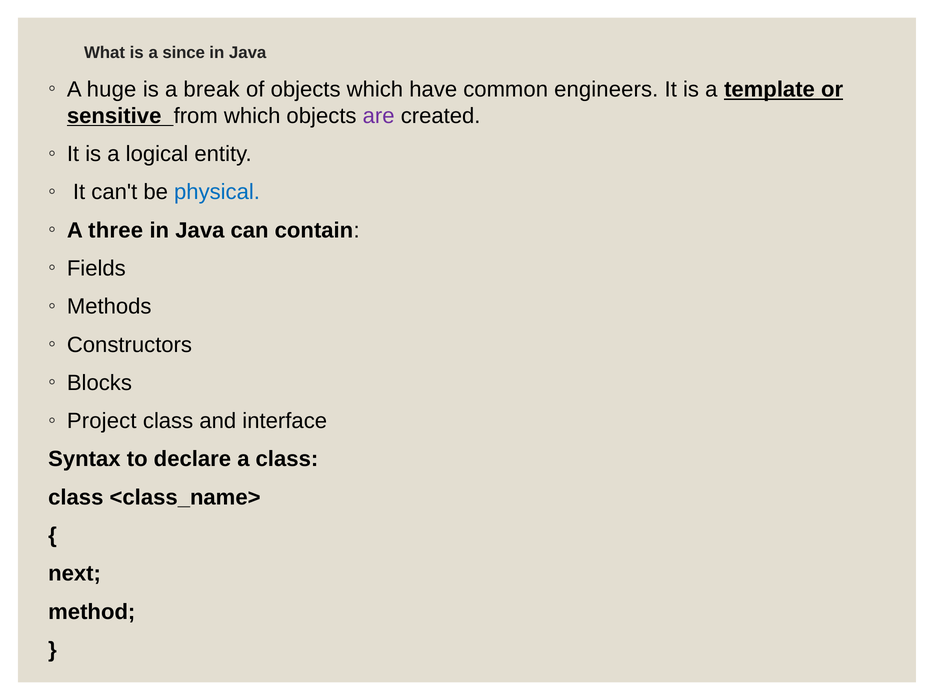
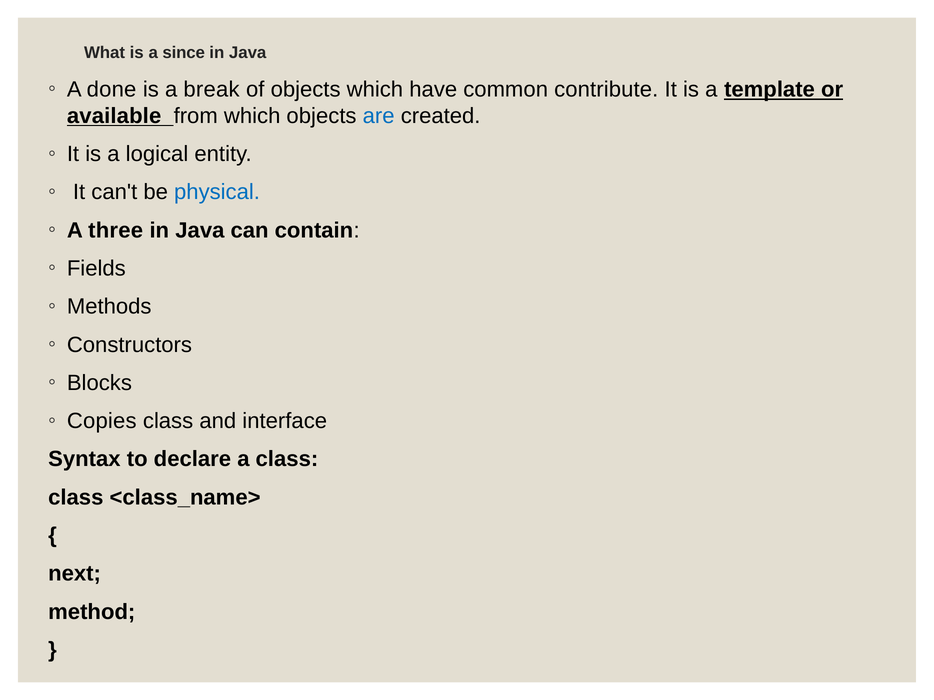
huge: huge -> done (112, 90)
engineers: engineers -> contribute (606, 90)
sensitive: sensitive -> available (114, 116)
are colour: purple -> blue (379, 116)
Project: Project -> Copies (102, 421)
